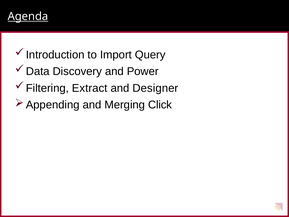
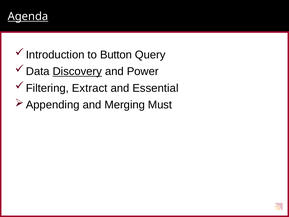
Import: Import -> Button (116, 55)
Discovery underline: none -> present (77, 71)
Designer: Designer -> Essential (155, 88)
Click: Click -> Must (160, 105)
